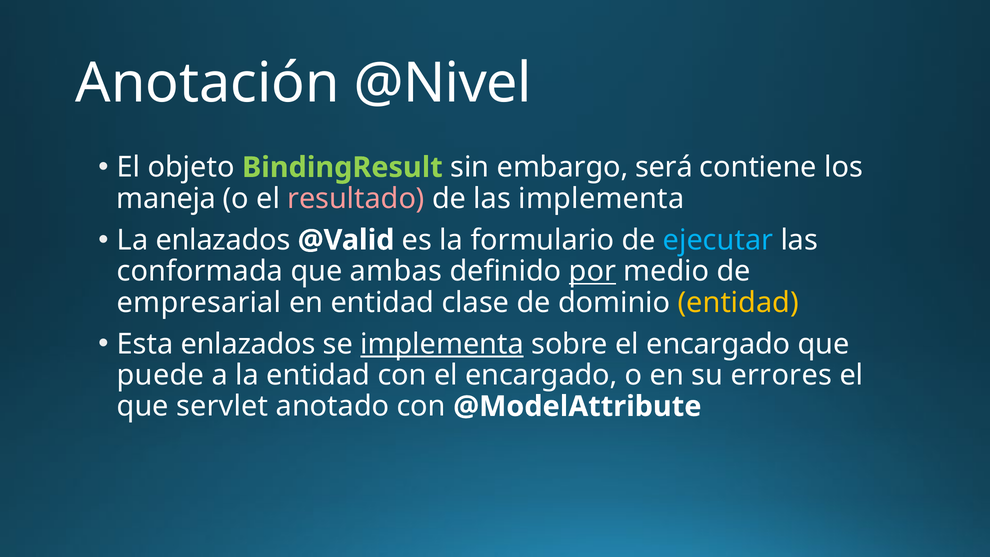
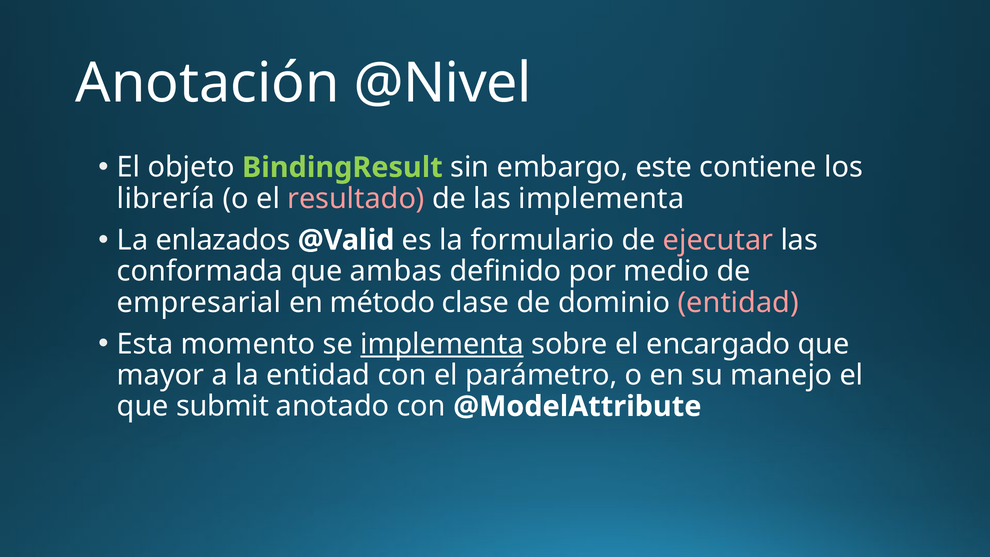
será: será -> este (664, 167)
maneja: maneja -> librería (166, 199)
ejecutar colour: light blue -> pink (718, 240)
por underline: present -> none (592, 271)
en entidad: entidad -> método (382, 302)
entidad colour: yellow -> pink (738, 302)
Esta enlazados: enlazados -> momento (248, 344)
puede: puede -> mayor (161, 375)
con el encargado: encargado -> parámetro (541, 375)
errores: errores -> manejo (781, 375)
servlet: servlet -> submit (222, 406)
